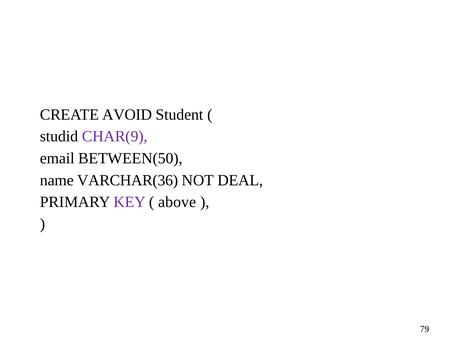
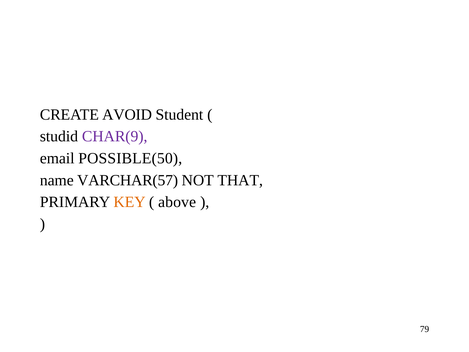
BETWEEN(50: BETWEEN(50 -> POSSIBLE(50 (130, 158)
VARCHAR(36: VARCHAR(36 -> VARCHAR(57 (128, 180)
DEAL: DEAL -> THAT (240, 180)
KEY colour: purple -> orange (130, 202)
